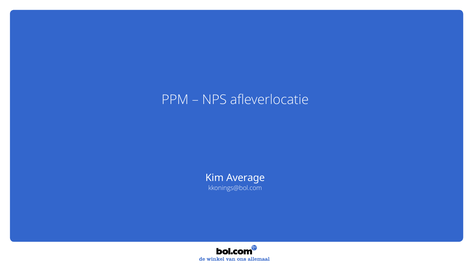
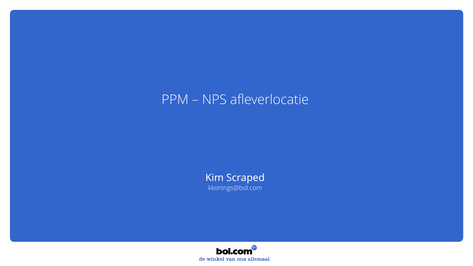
Average: Average -> Scraped (246, 178)
